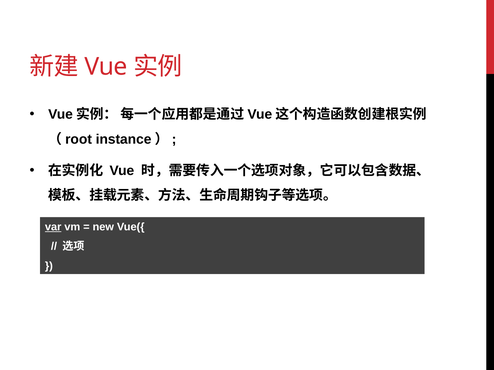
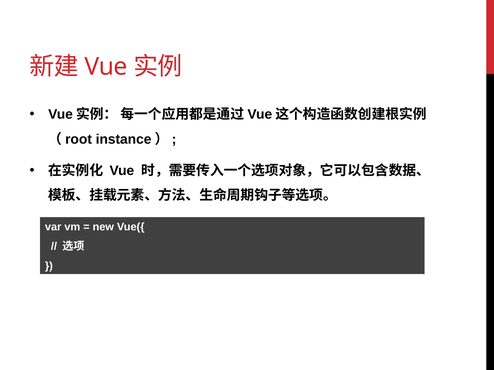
var underline: present -> none (53, 227)
